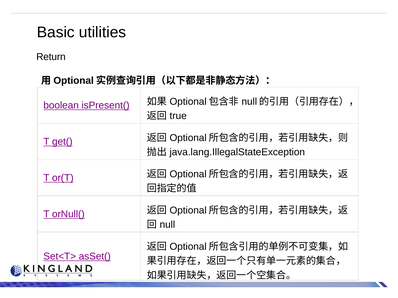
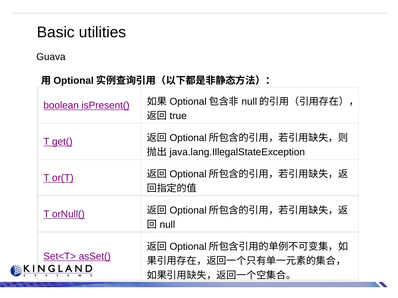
Return: Return -> Guava (51, 57)
